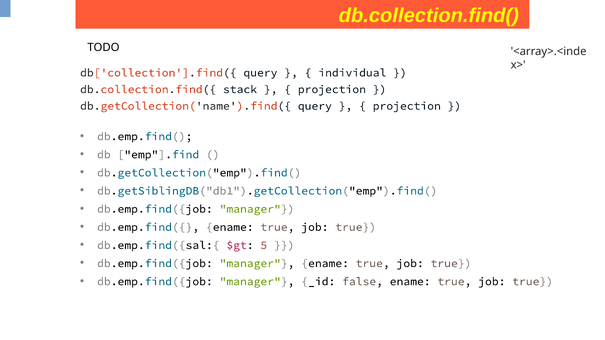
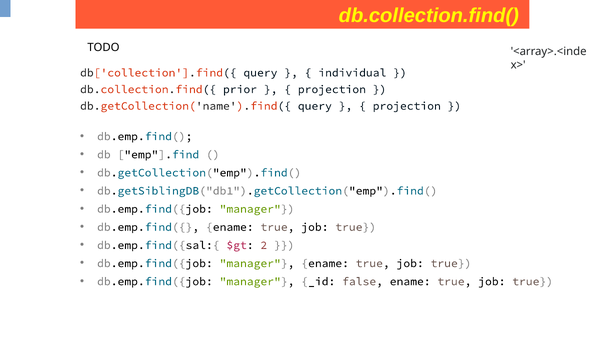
stack: stack -> prior (240, 89)
5: 5 -> 2 (264, 245)
